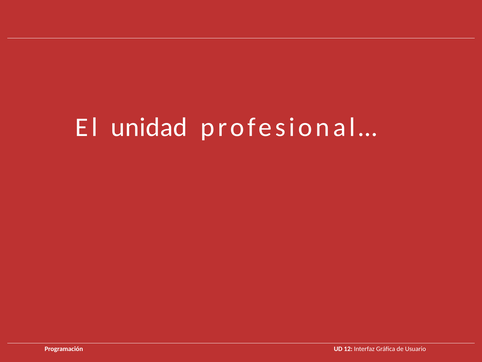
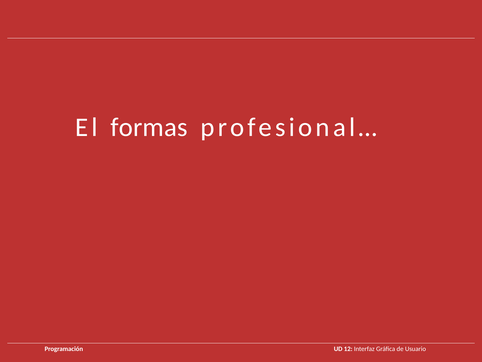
unidad: unidad -> formas (149, 127)
